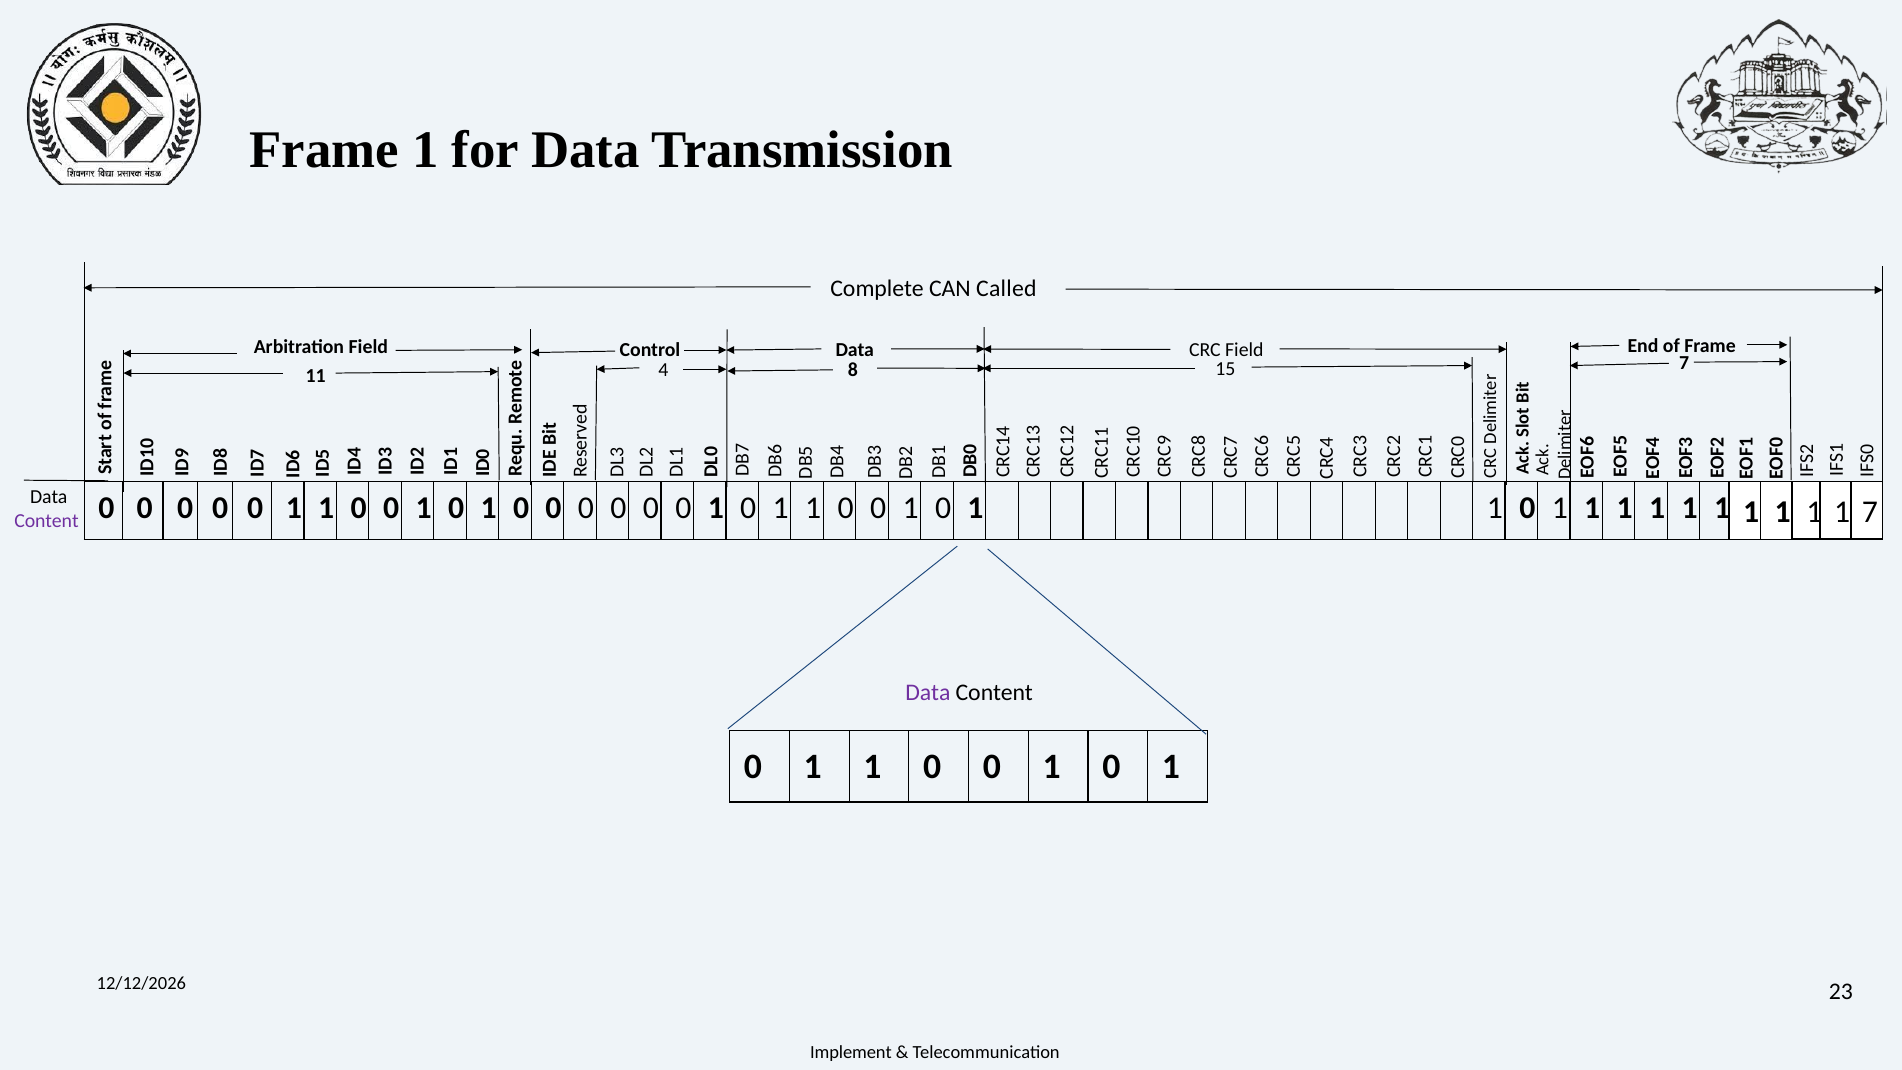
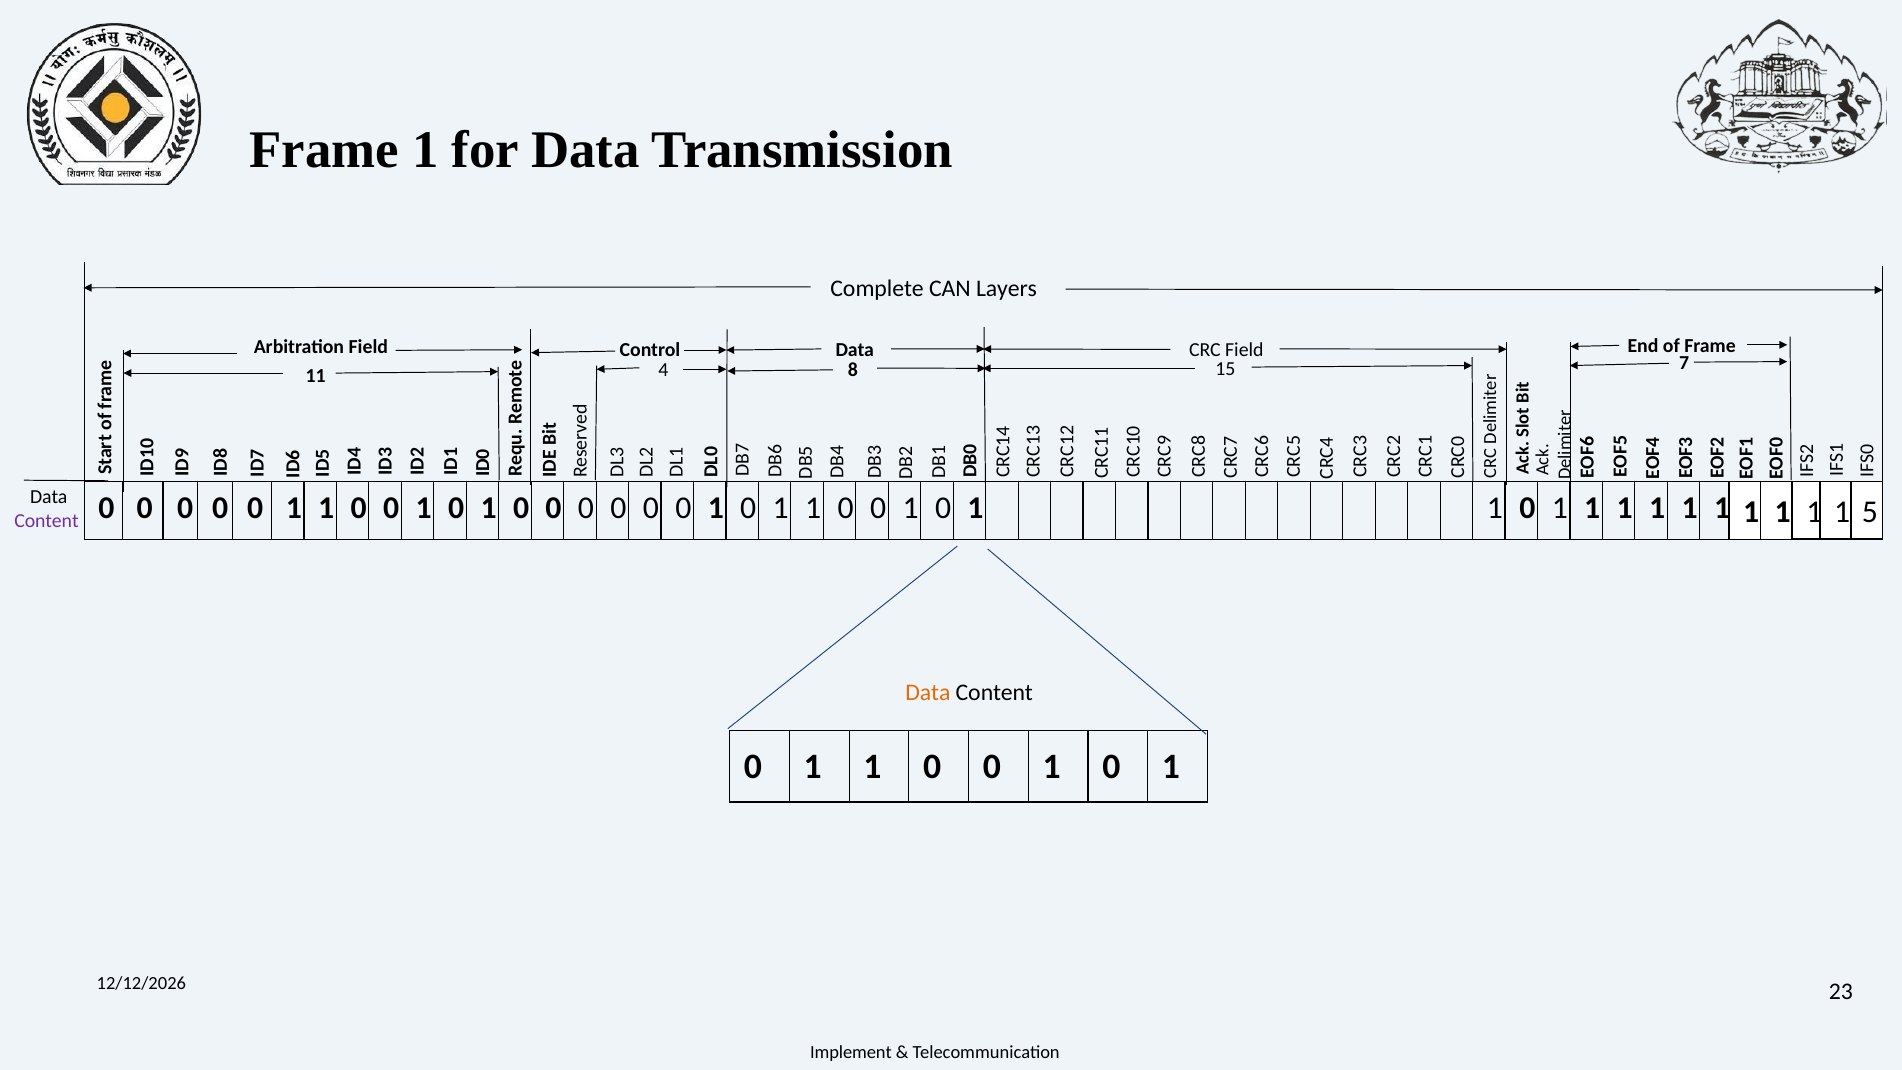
Called: Called -> Layers (1007, 288)
7: 7 -> 5 (1870, 512)
Data colour: purple -> orange (928, 692)
